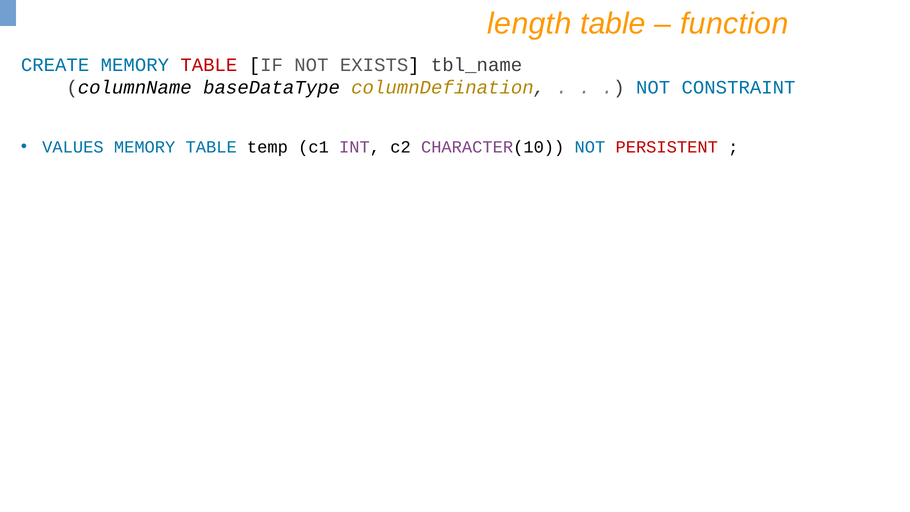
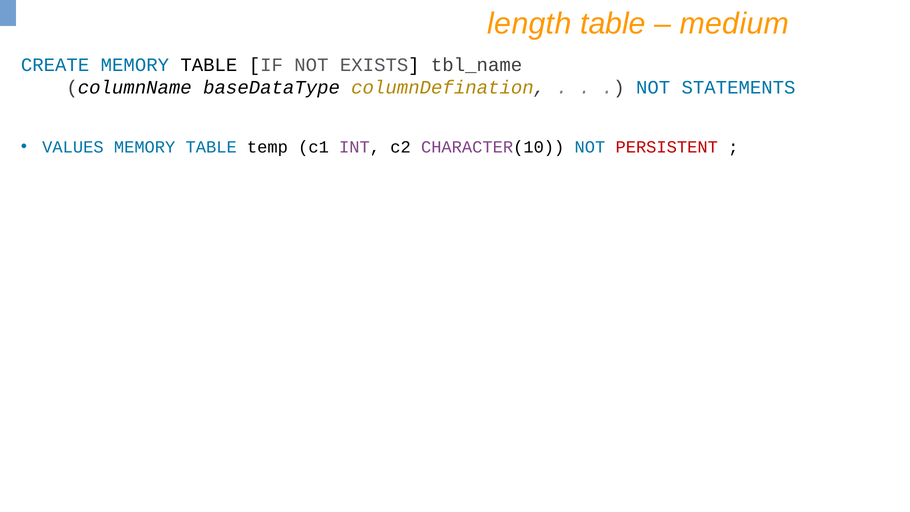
function: function -> medium (734, 24)
TABLE colour: red -> black (209, 65)
CONSTRAINT: CONSTRAINT -> STATEMENTS (739, 88)
